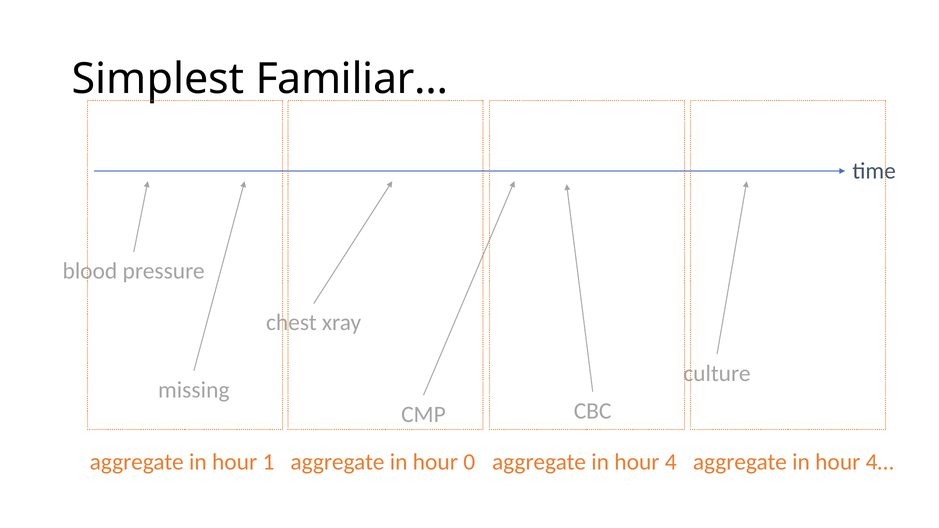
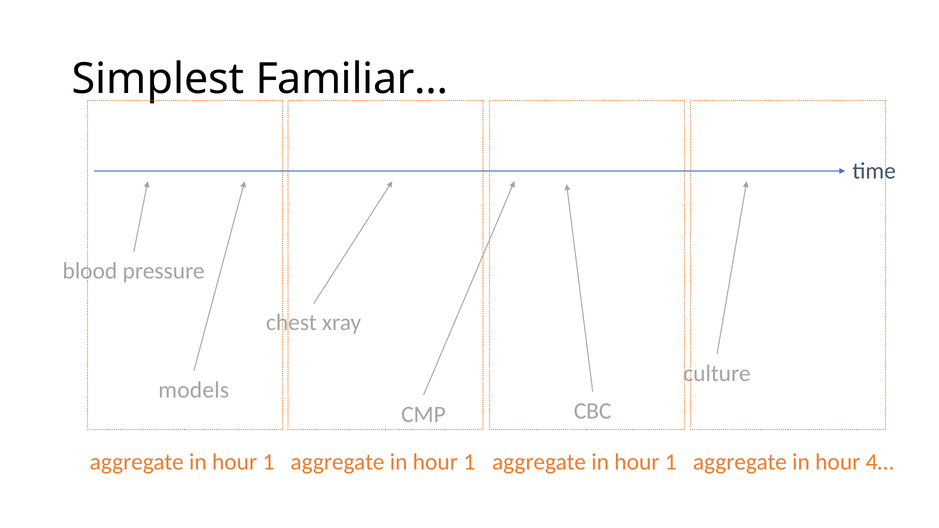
missing: missing -> models (194, 390)
0: 0 -> 1 (469, 462)
4: 4 -> 1 (671, 462)
